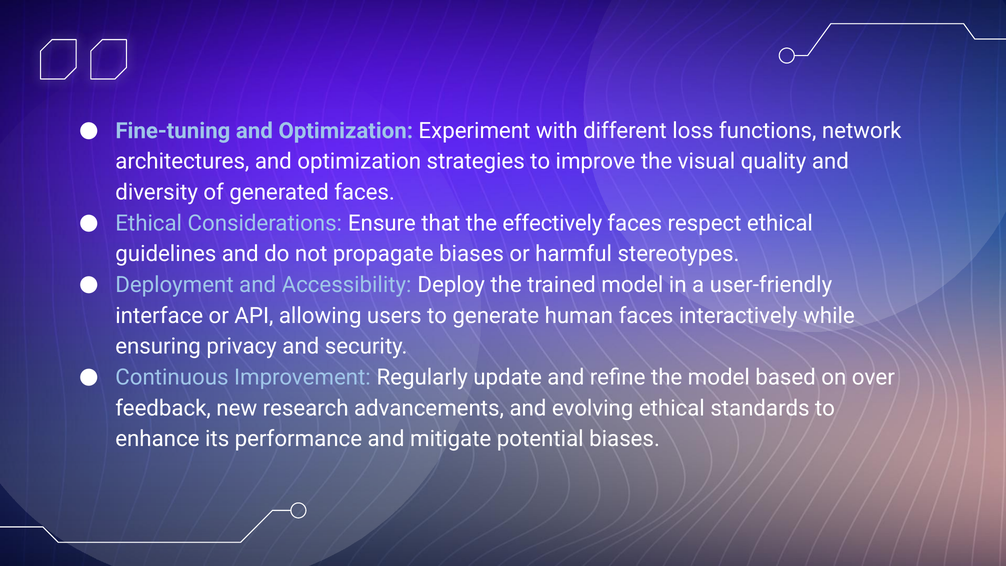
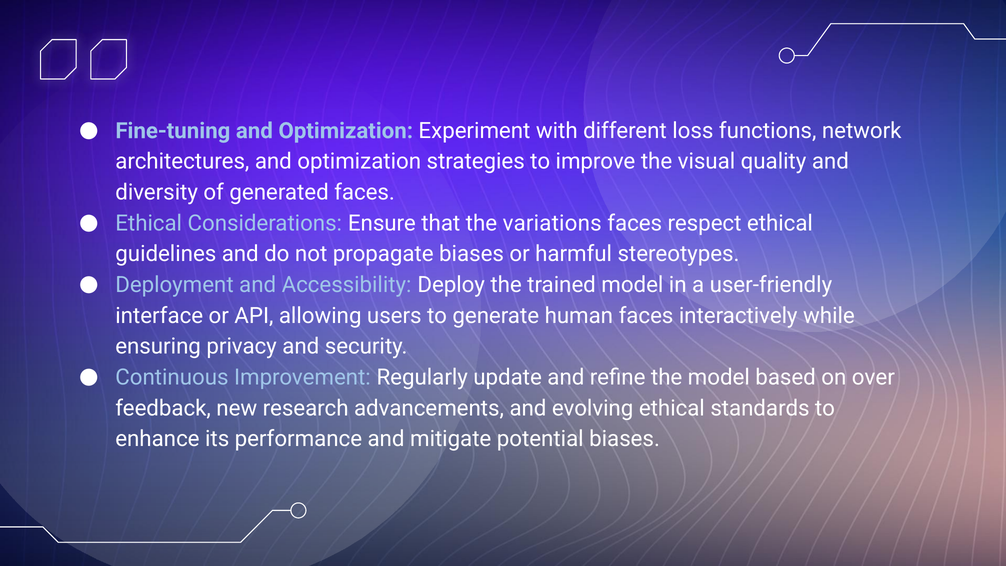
effectively: effectively -> variations (552, 223)
